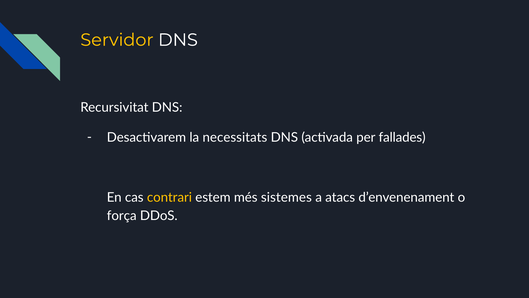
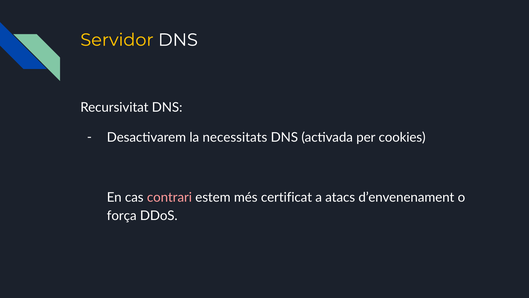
fallades: fallades -> cookies (402, 137)
contrari colour: yellow -> pink (169, 197)
sistemes: sistemes -> certificat (286, 197)
